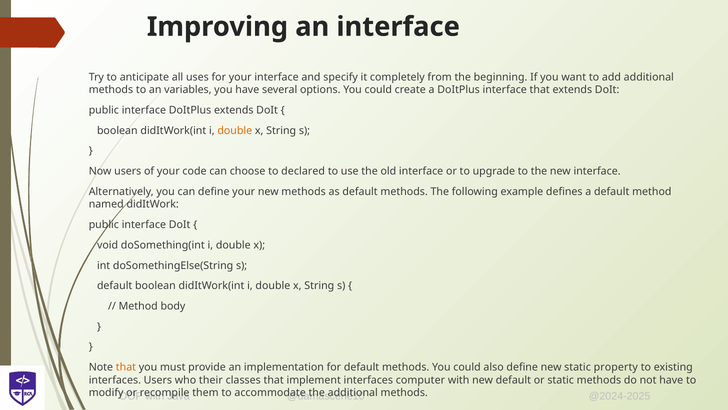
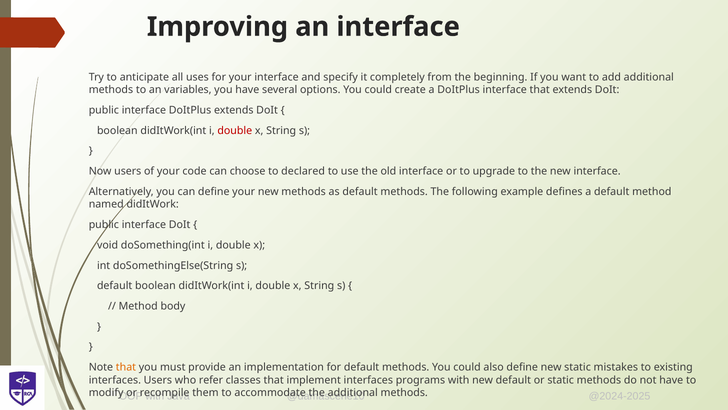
double colour: orange -> red (235, 130)
property: property -> mistakes (616, 367)
their: their -> refer (211, 380)
computer: computer -> programs (420, 380)
